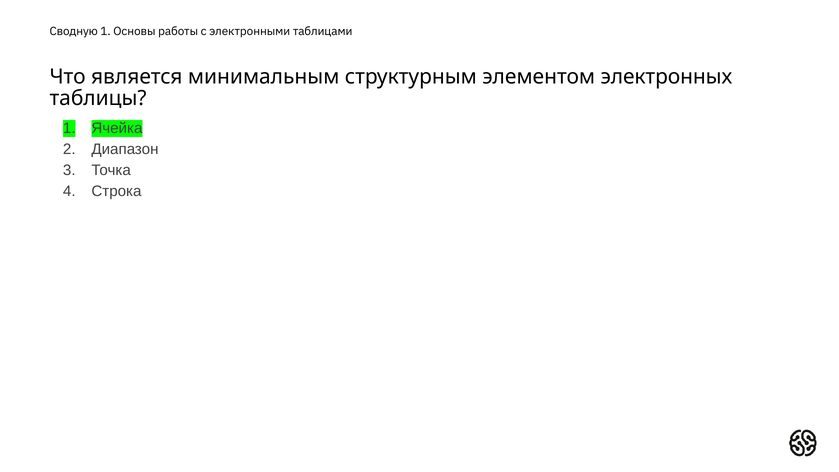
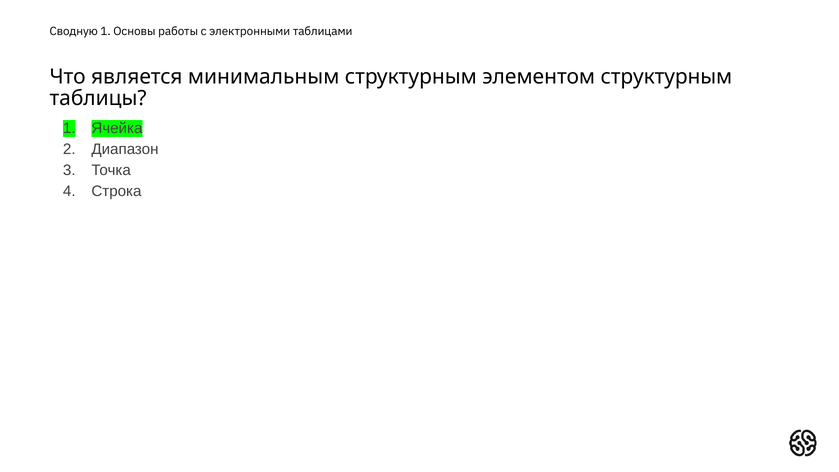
элементом электронных: электронных -> структурным (666, 77)
